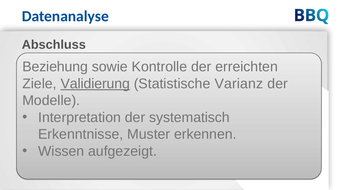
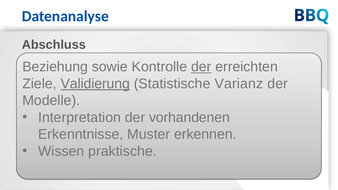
der underline: none -> present (201, 67)
systematisch: systematisch -> vorhandenen (189, 118)
aufgezeigt: aufgezeigt -> praktische (122, 151)
